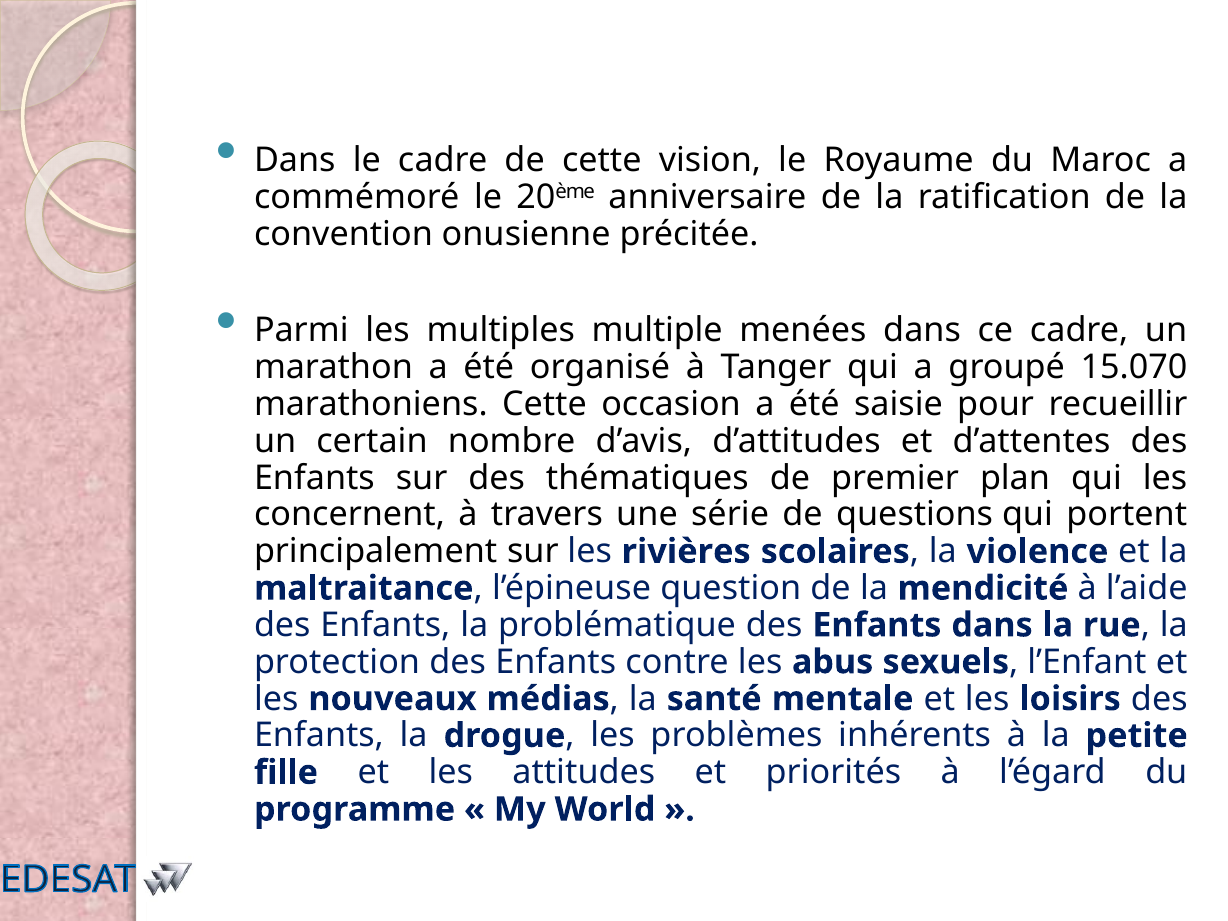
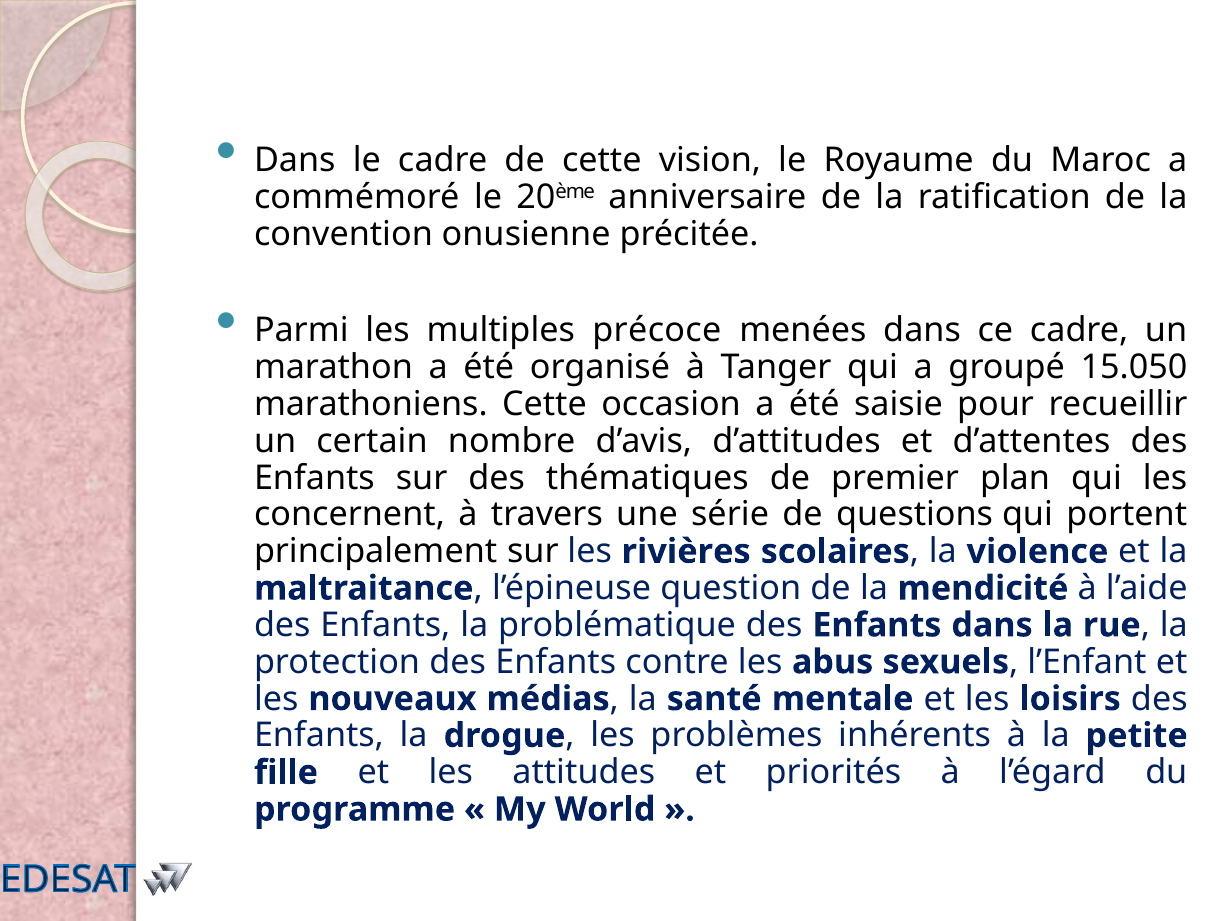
multiple: multiple -> précoce (657, 330)
15.070: 15.070 -> 15.050 (1134, 367)
